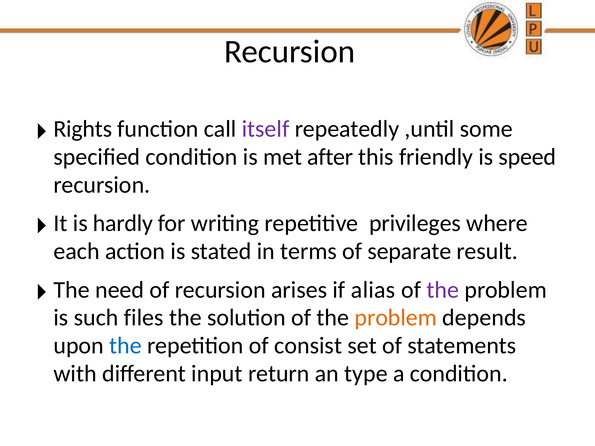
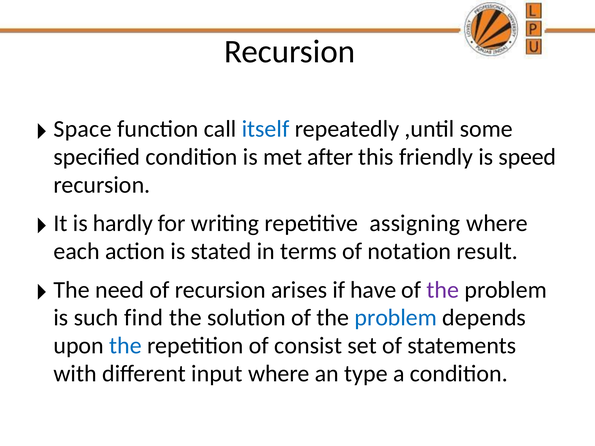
Rights: Rights -> Space (83, 129)
itself colour: purple -> blue (266, 129)
privileges: privileges -> assigning (415, 224)
separate: separate -> notation (409, 251)
alias: alias -> have (373, 290)
files: files -> find (144, 318)
problem colour: orange -> blue (396, 318)
input return: return -> where (279, 374)
